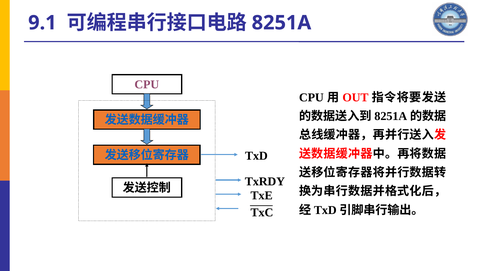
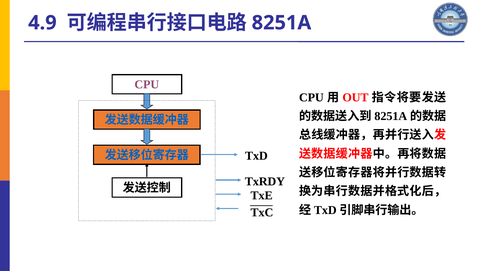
9.1: 9.1 -> 4.9 (42, 23)
